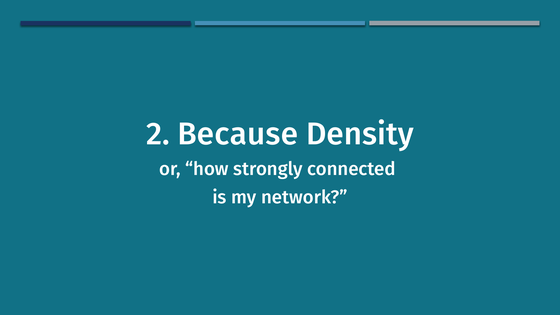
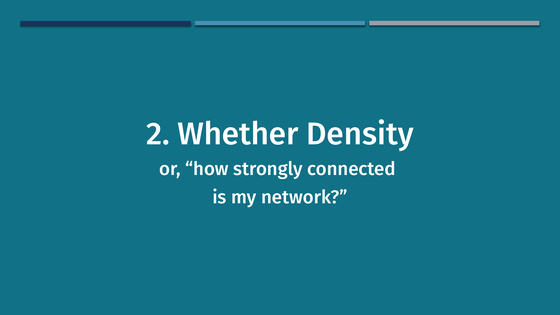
Because: Because -> Whether (238, 134)
